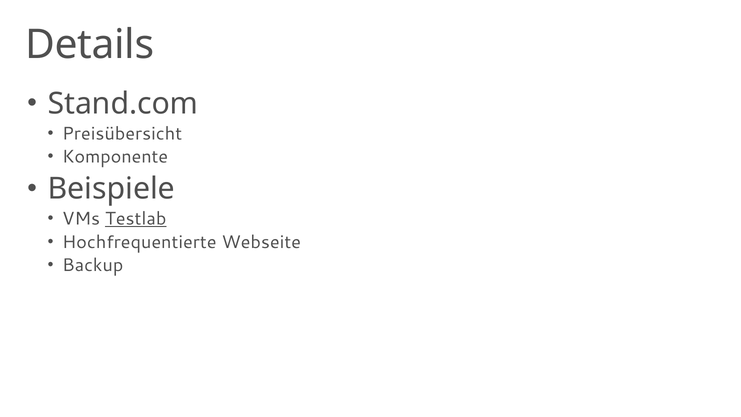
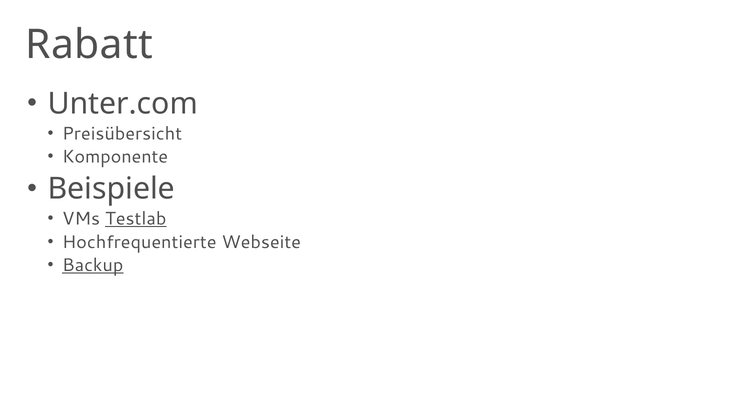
Details: Details -> Rabatt (89, 45)
Stand.com: Stand.com -> Unter.com (123, 104)
Backup underline: none -> present (93, 265)
